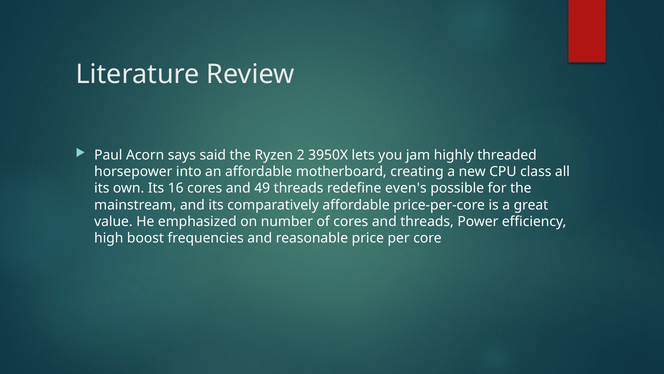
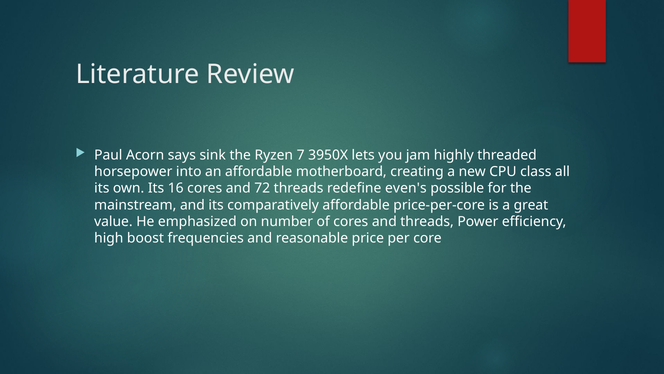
said: said -> sink (213, 155)
2: 2 -> 7 (301, 155)
49: 49 -> 72 (262, 188)
